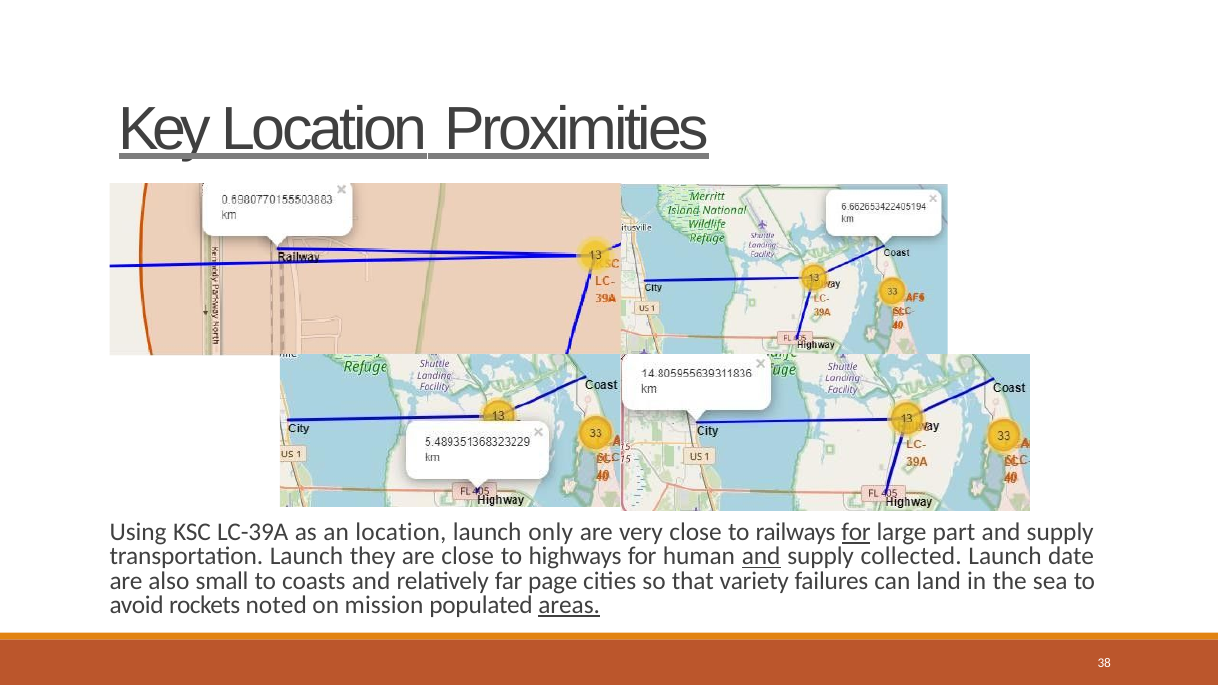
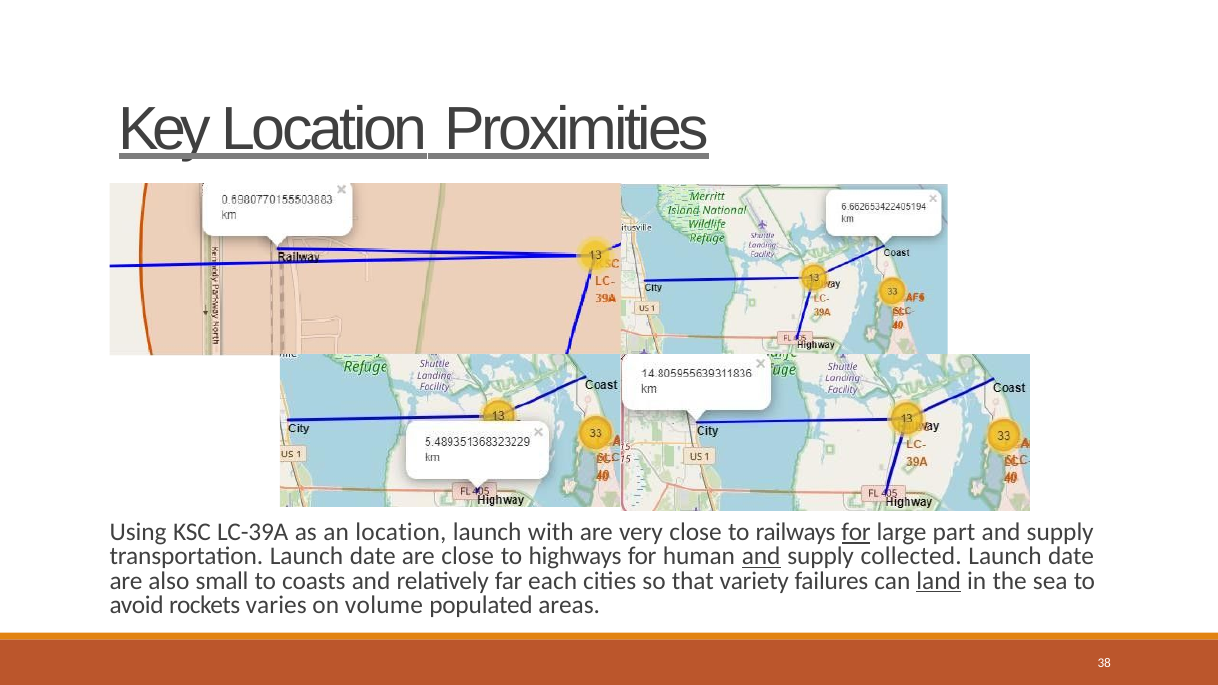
only: only -> with (551, 532)
transportation Launch they: they -> date (373, 556)
page: page -> each (553, 581)
land underline: none -> present (939, 581)
noted: noted -> varies (276, 605)
mission: mission -> volume (384, 605)
areas underline: present -> none (569, 605)
